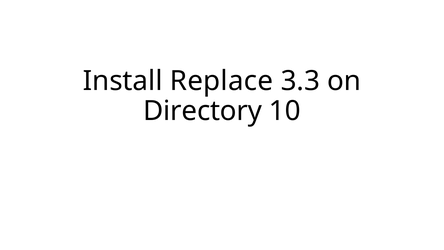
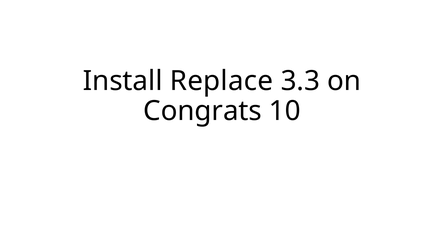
Directory: Directory -> Congrats (203, 111)
